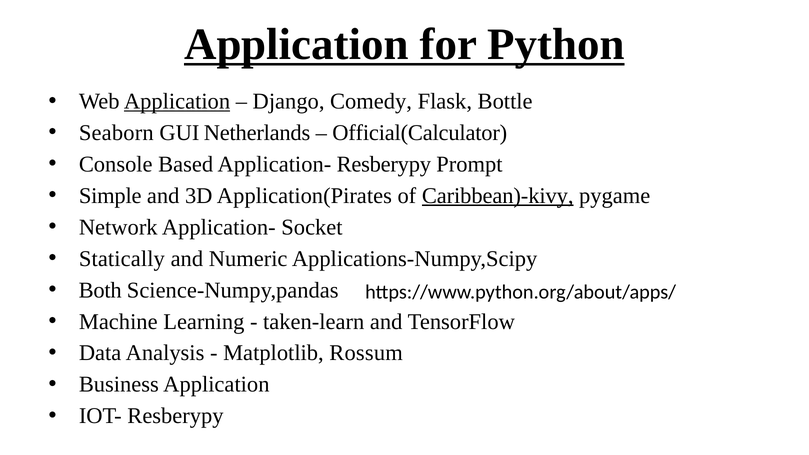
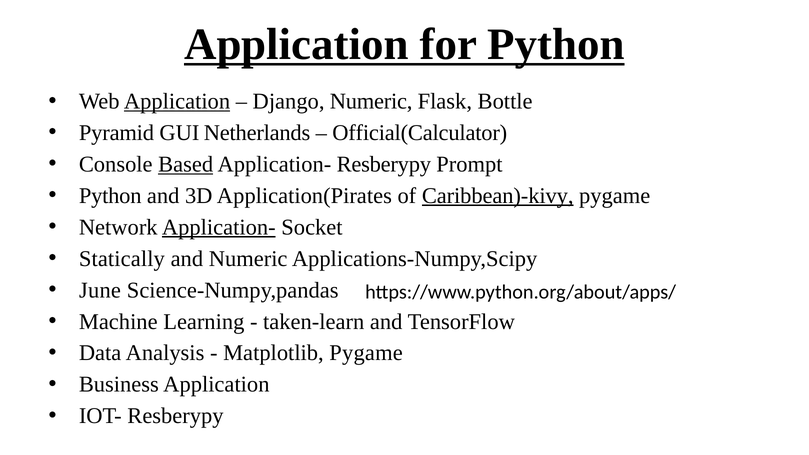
Django Comedy: Comedy -> Numeric (371, 101)
Seaborn: Seaborn -> Pyramid (116, 133)
Based underline: none -> present (186, 164)
Simple: Simple -> Python (110, 196)
Application- underline: none -> present (219, 227)
Both: Both -> June (100, 290)
Matplotlib Rossum: Rossum -> Pygame (366, 353)
